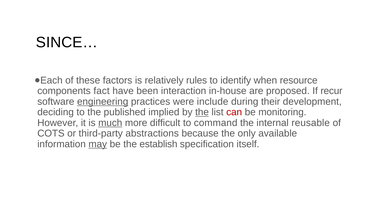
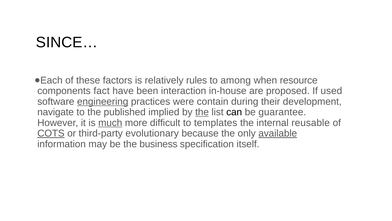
identify: identify -> among (236, 80)
recur: recur -> used (331, 91)
include: include -> contain (213, 101)
deciding: deciding -> navigate (56, 112)
can colour: red -> black (234, 112)
monitoring: monitoring -> guarantee (282, 112)
command: command -> templates (216, 123)
COTS underline: none -> present (51, 133)
abstractions: abstractions -> evolutionary (152, 133)
available underline: none -> present (278, 133)
may underline: present -> none (98, 144)
establish: establish -> business (158, 144)
